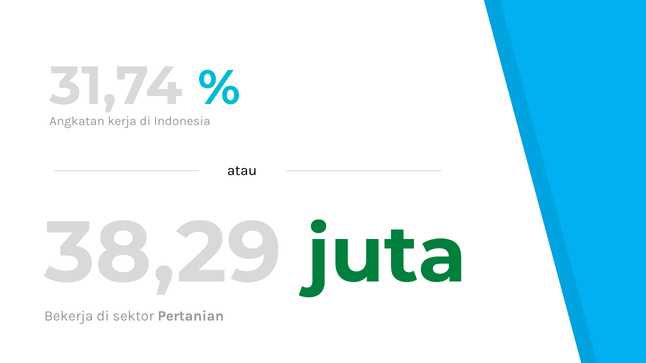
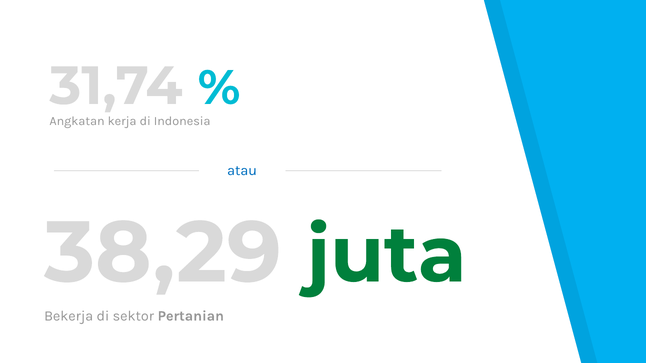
atau colour: black -> blue (242, 171)
